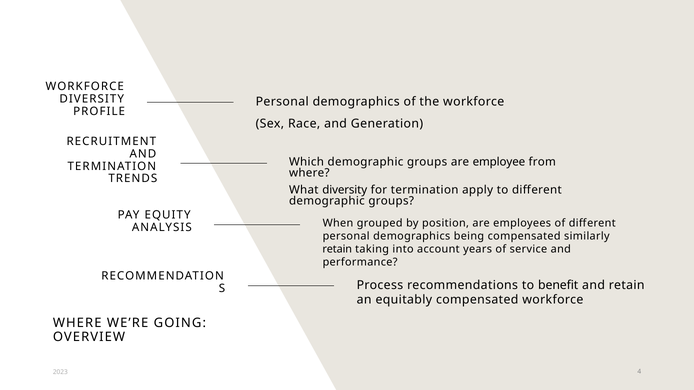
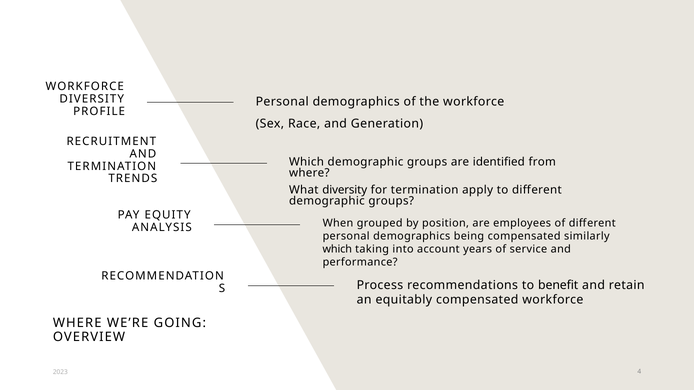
employee: employee -> identified (499, 162)
retain: retain -> which (337, 250)
